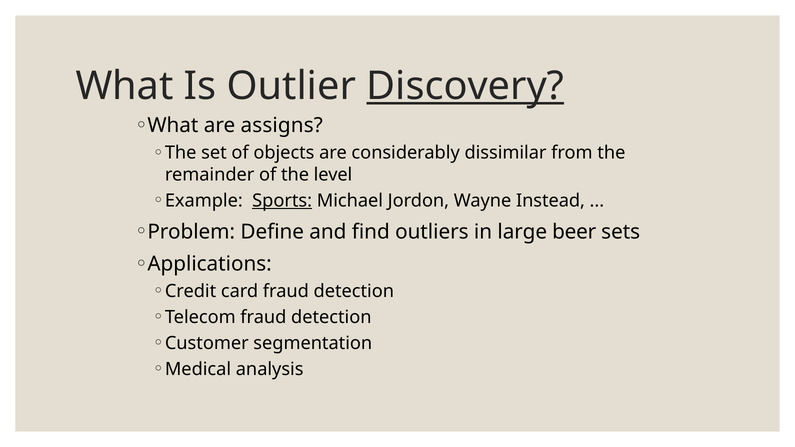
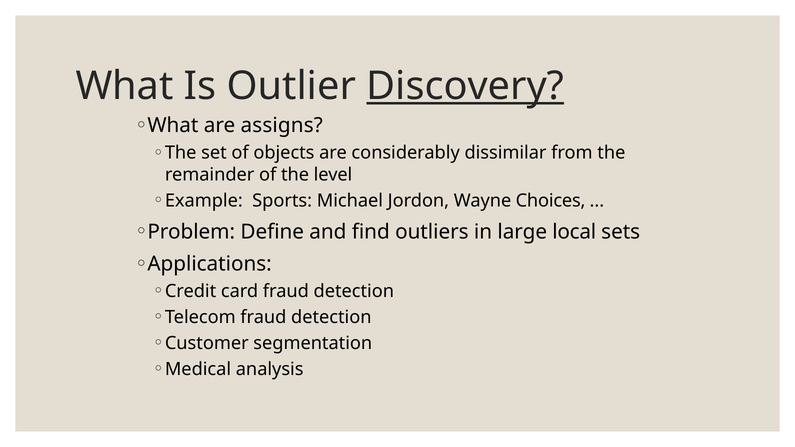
Sports underline: present -> none (282, 201)
Instead: Instead -> Choices (551, 201)
beer: beer -> local (574, 232)
